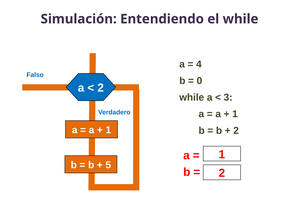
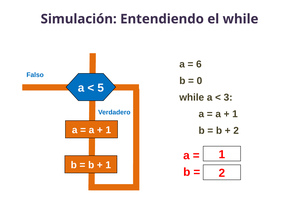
4: 4 -> 6 (199, 64)
2: 2 -> 5 (101, 88)
5: 5 -> 1 (108, 165)
